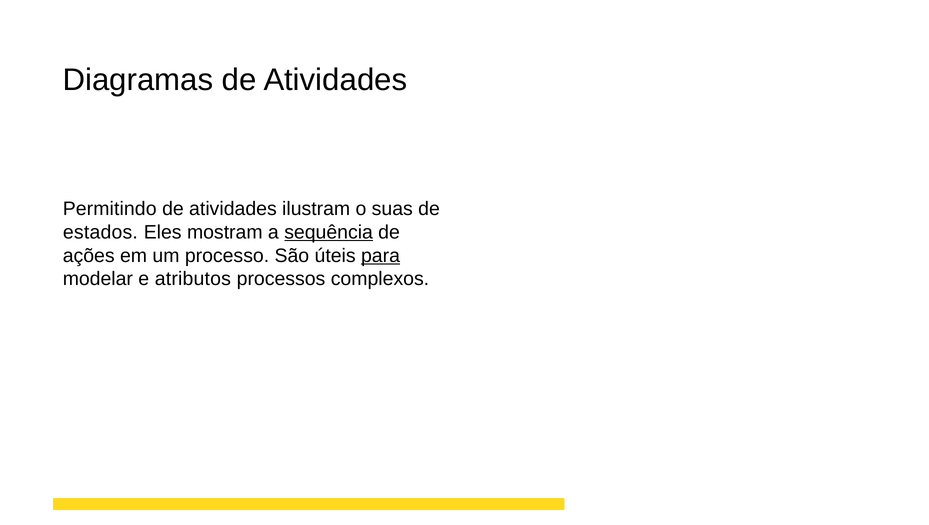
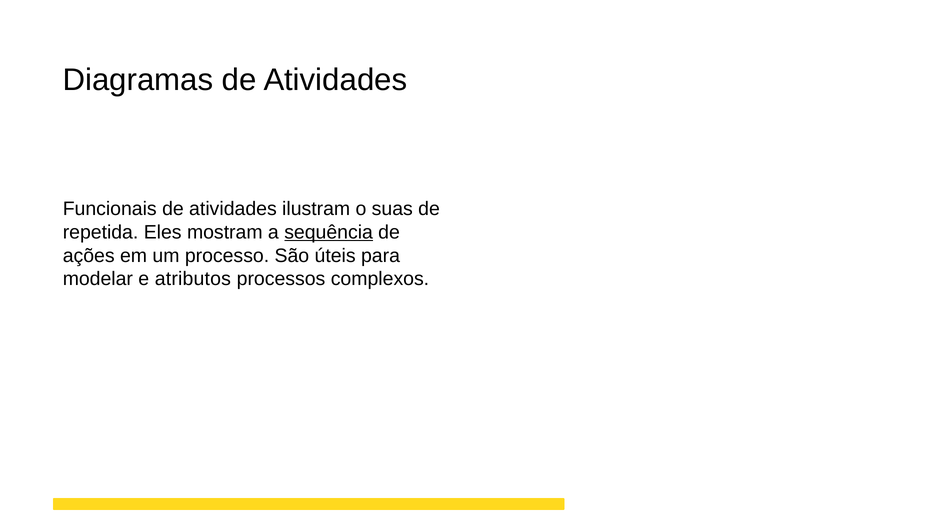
Permitindo: Permitindo -> Funcionais (110, 209)
estados: estados -> repetida (101, 232)
para underline: present -> none (381, 256)
